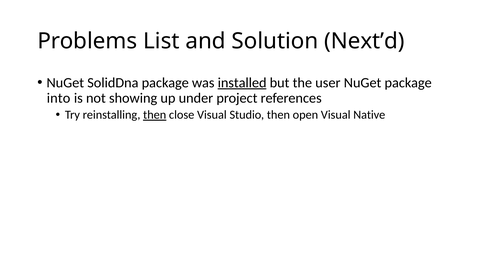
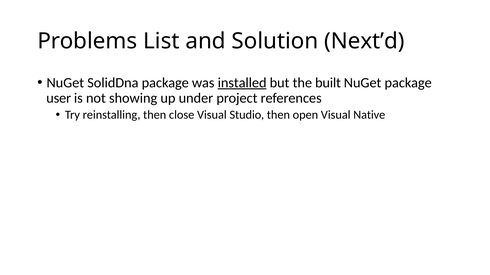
user: user -> built (328, 83)
into: into -> user (59, 98)
then underline: present -> none (155, 115)
